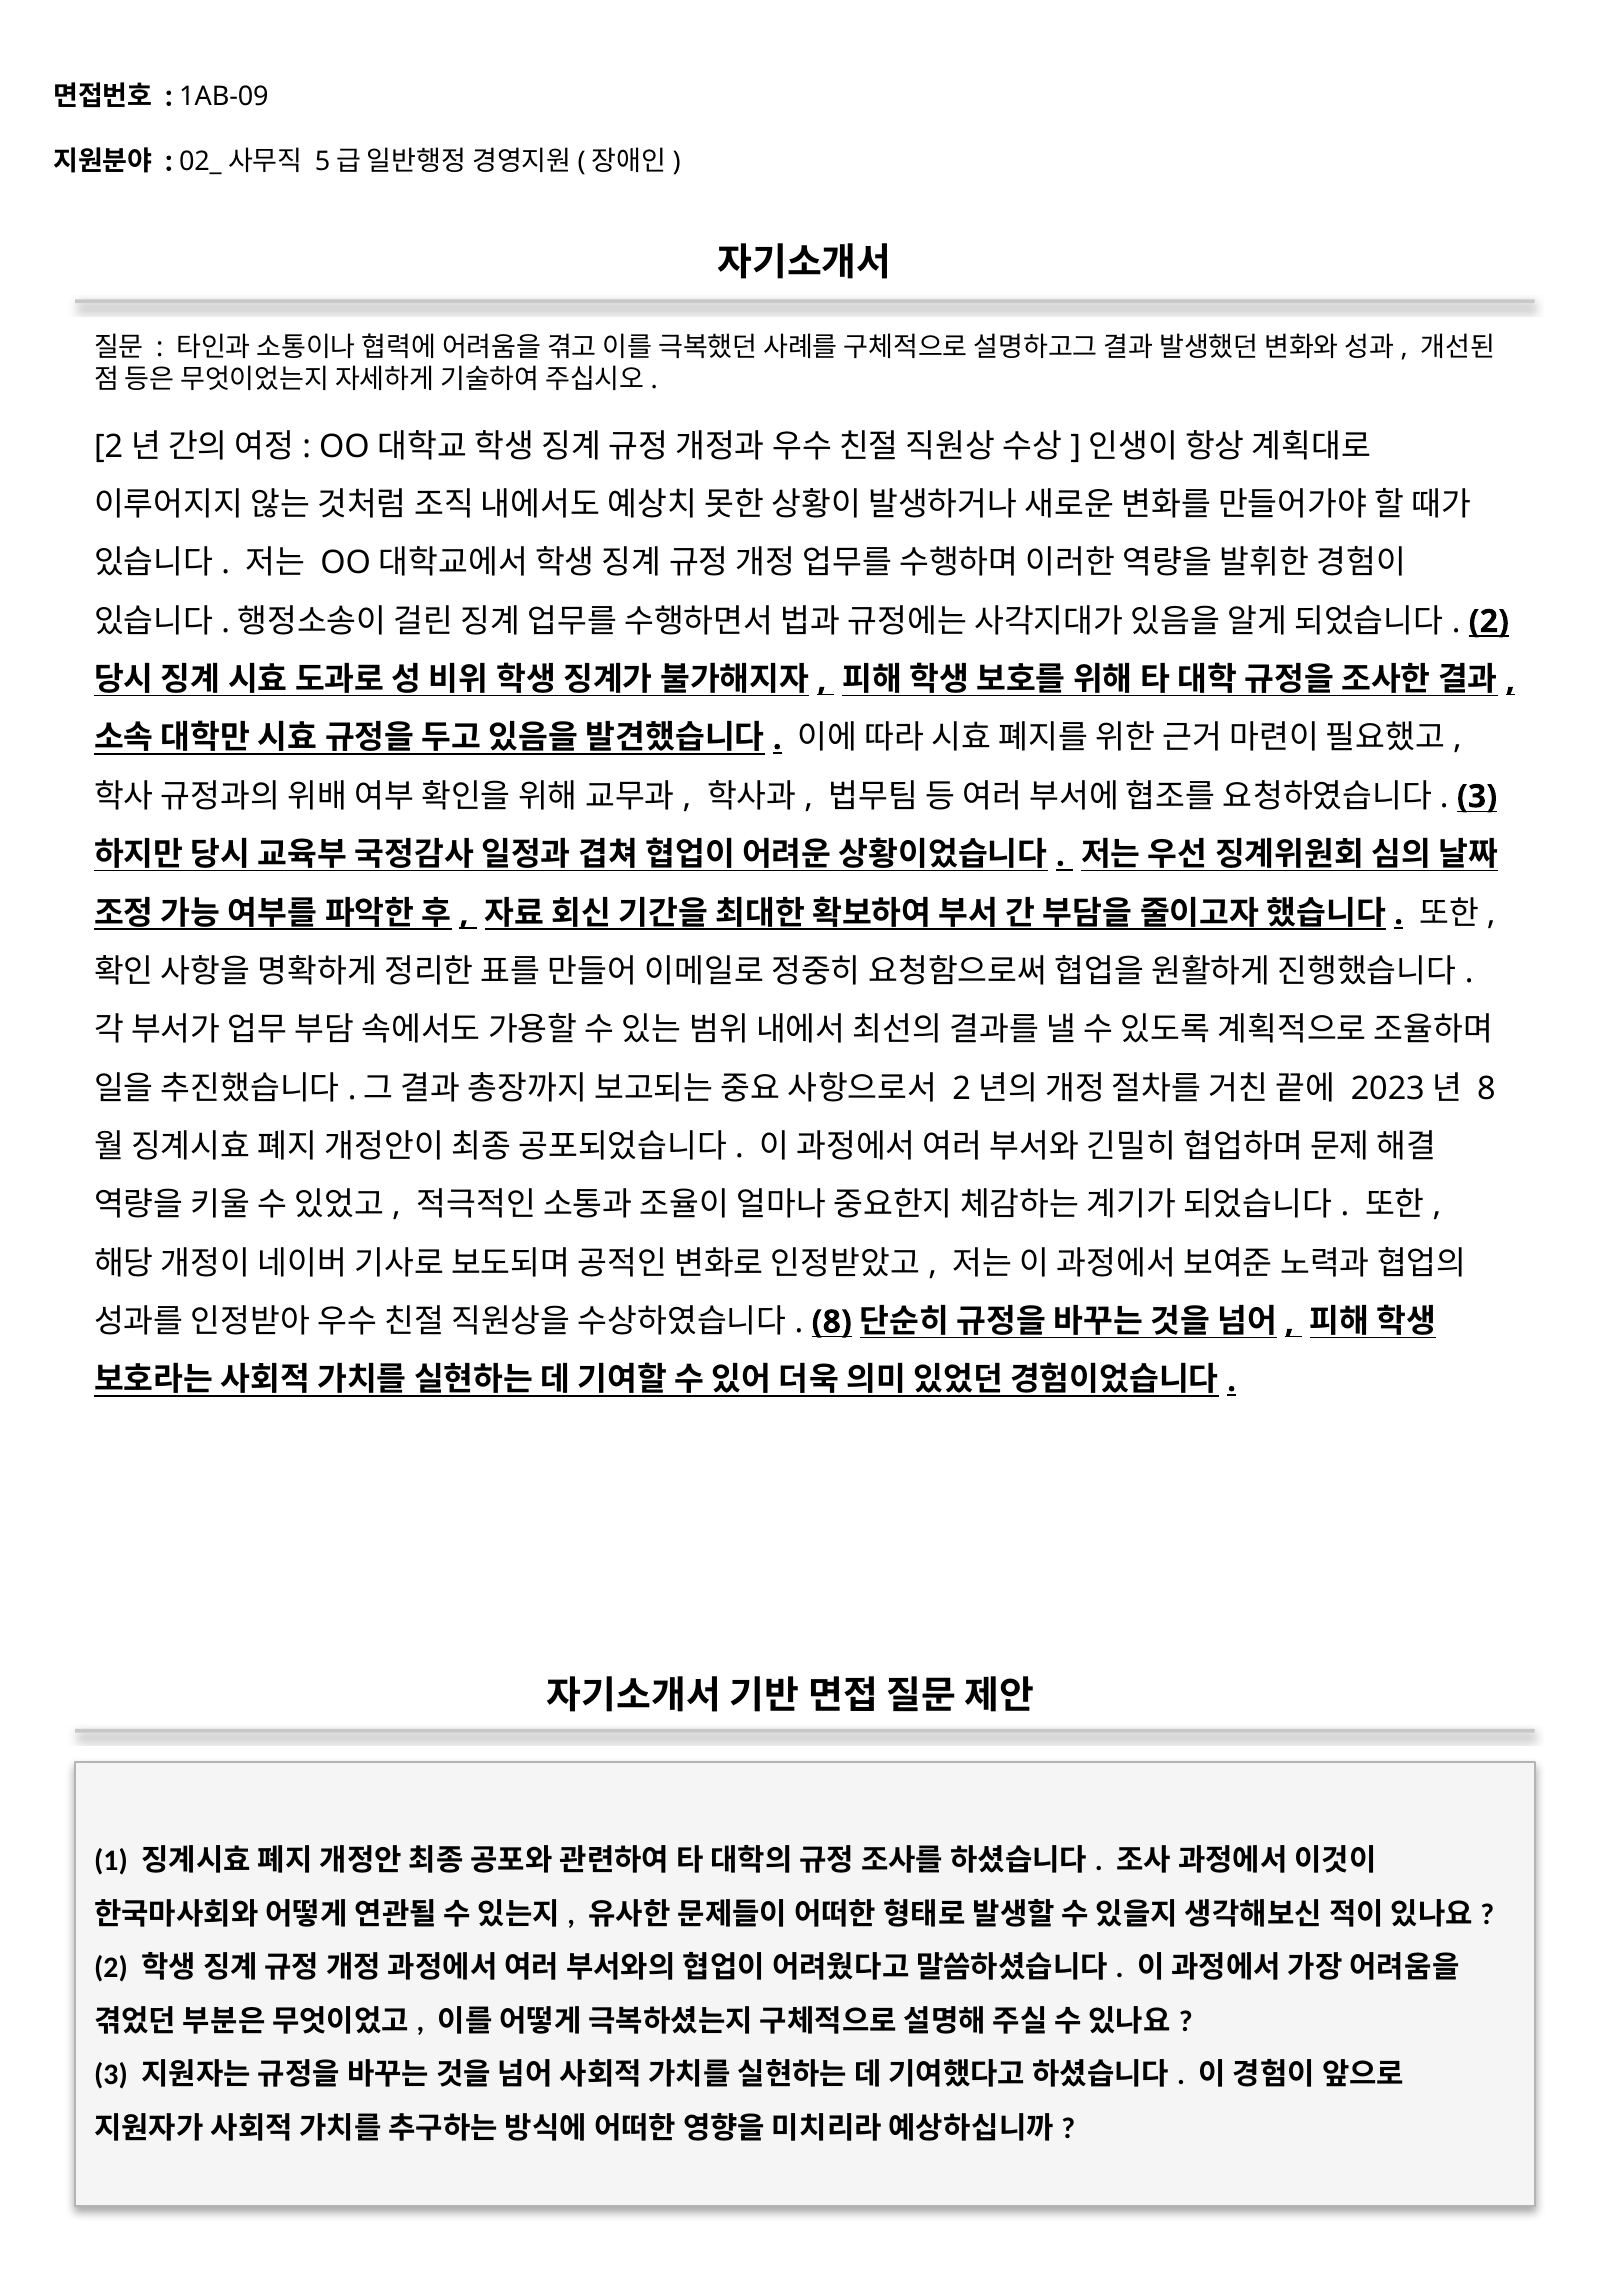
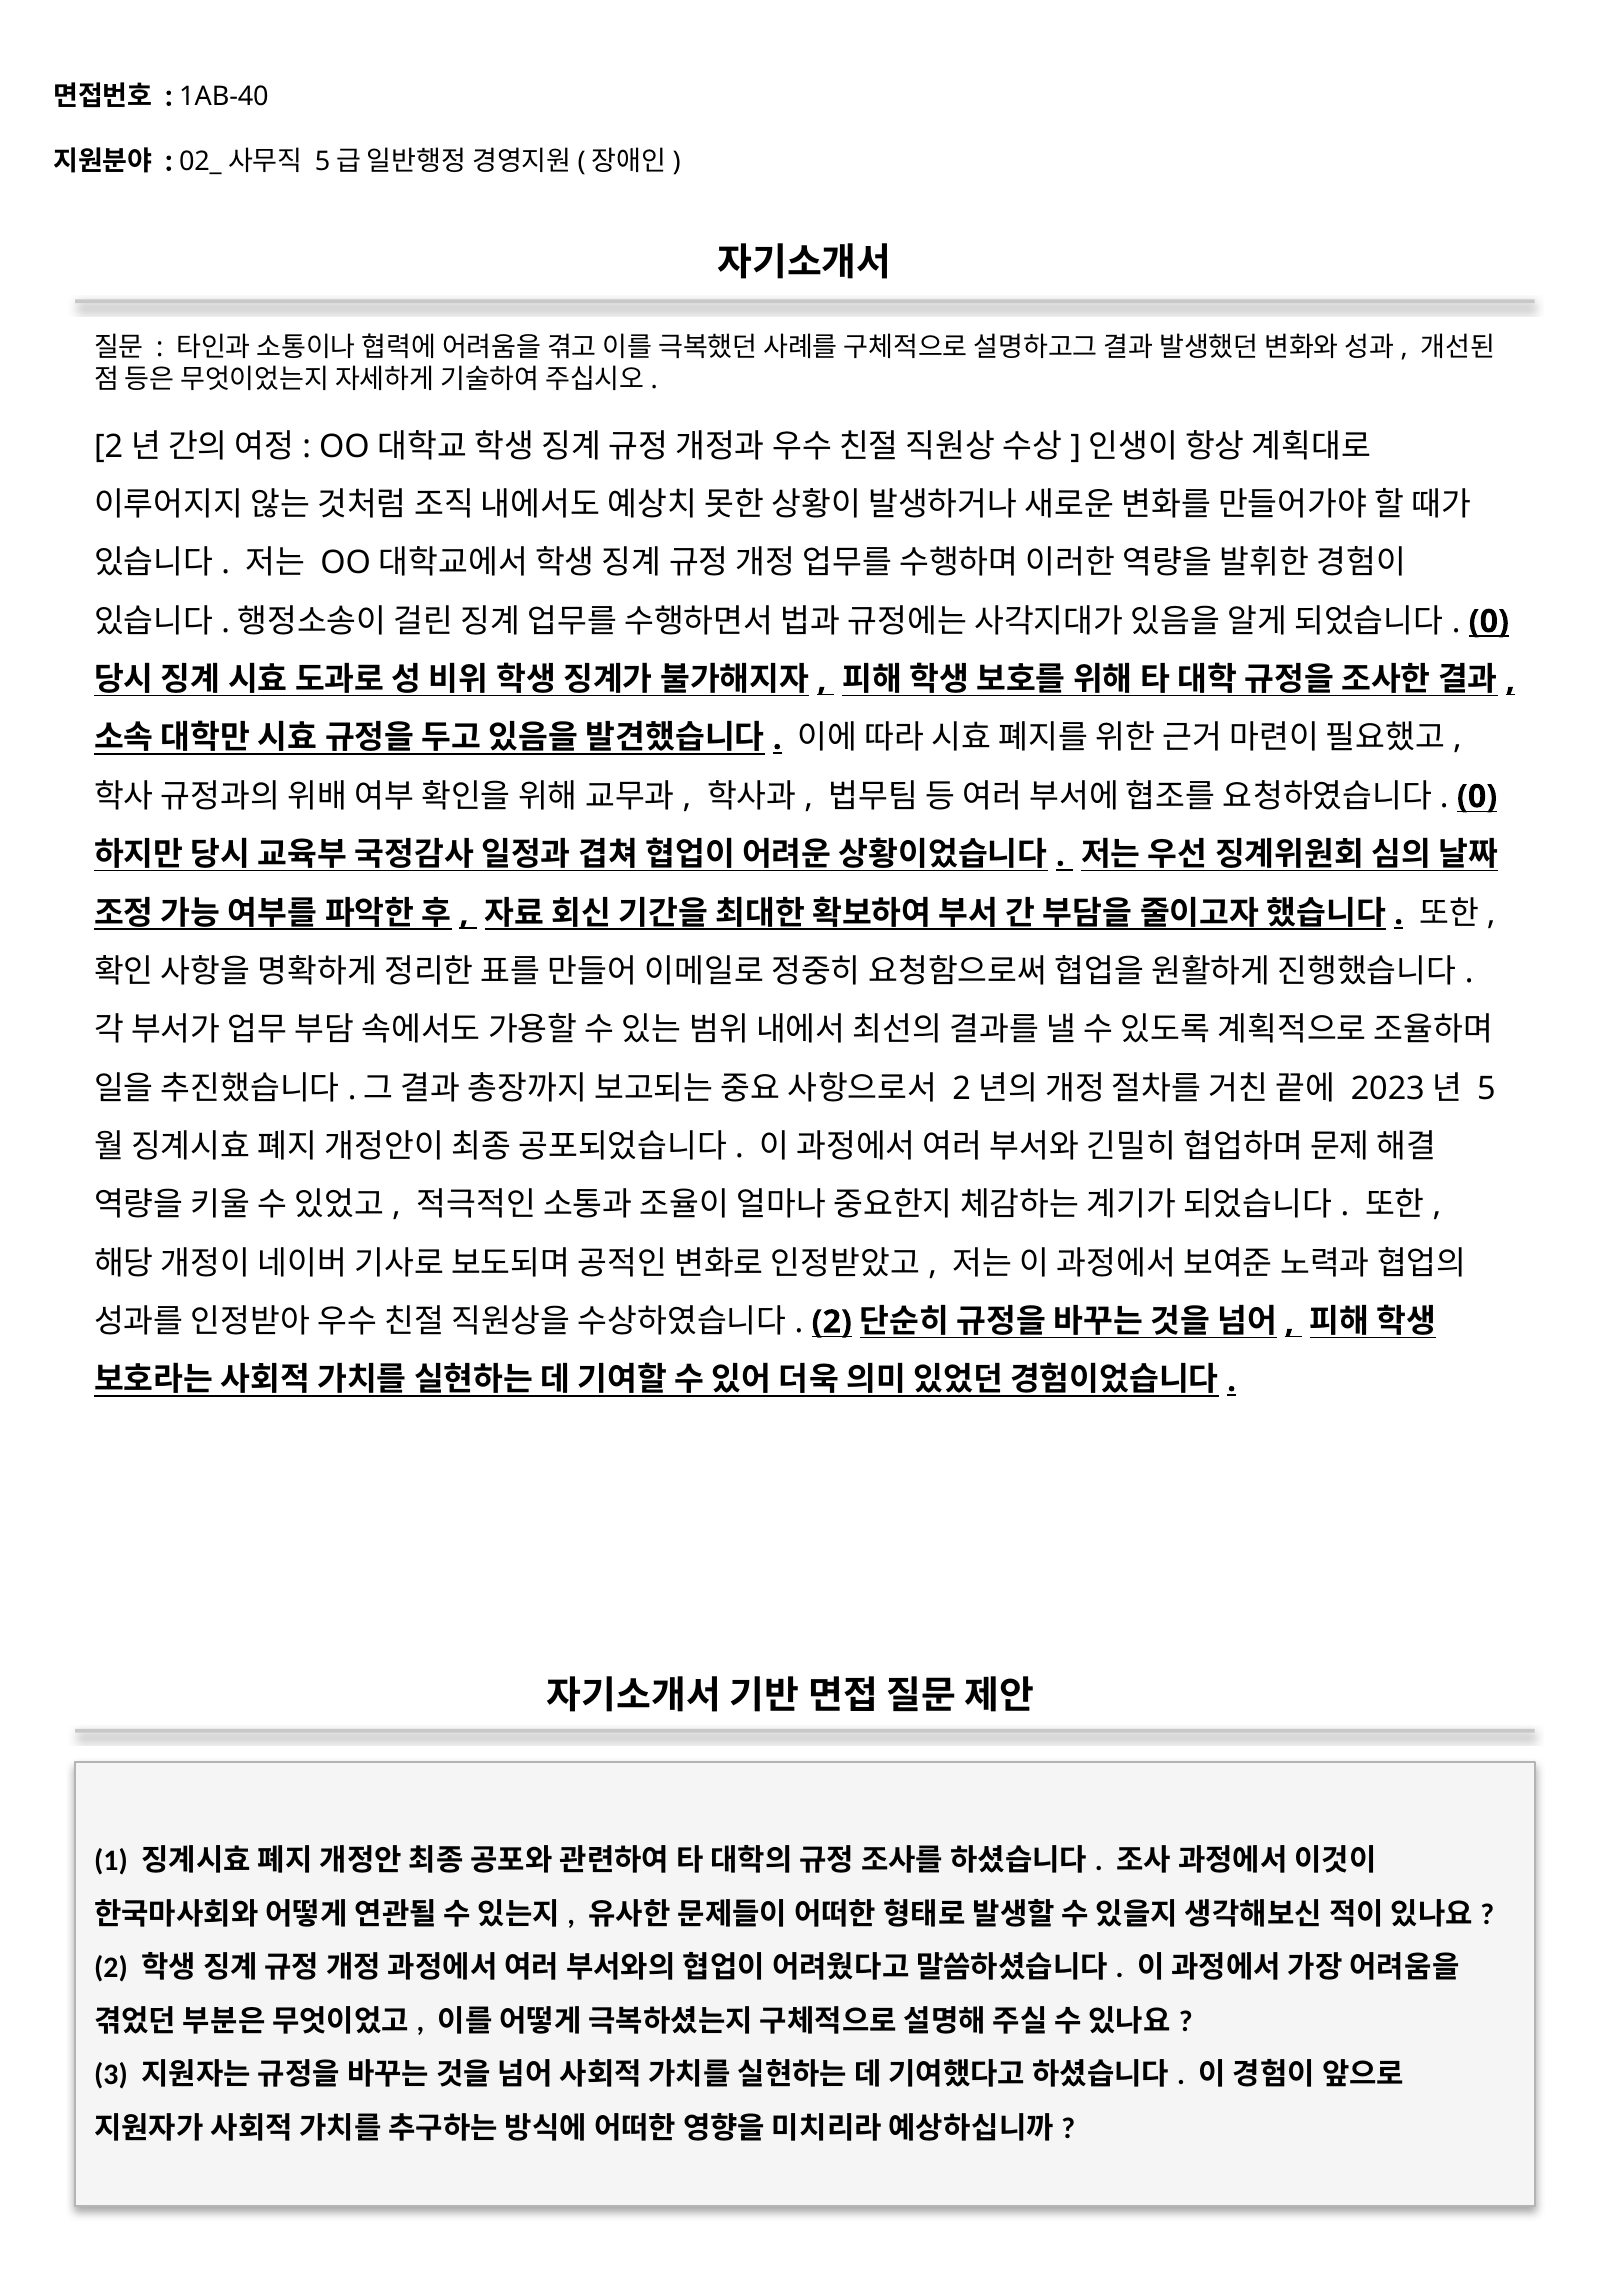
1AB-09: 1AB-09 -> 1AB-40 (224, 97)
2: 2 -> 0 (1489, 622)
3: 3 -> 0 (1477, 797)
8: 8 -> 5 (1486, 1089)
8: 8 -> 2 (832, 1322)
